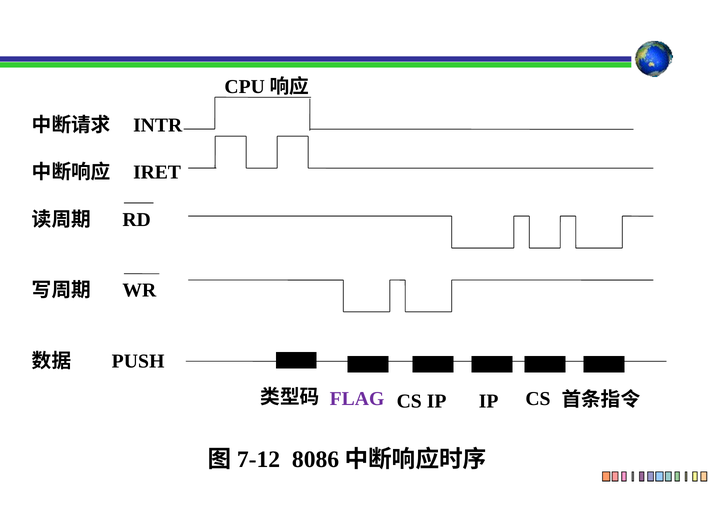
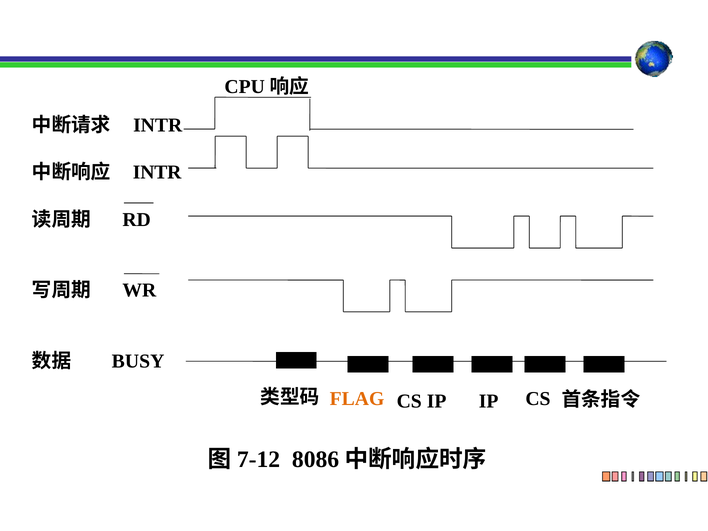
IRET: IRET -> INTR (157, 172)
PUSH: PUSH -> BUSY (138, 361)
FLAG colour: purple -> orange (357, 399)
